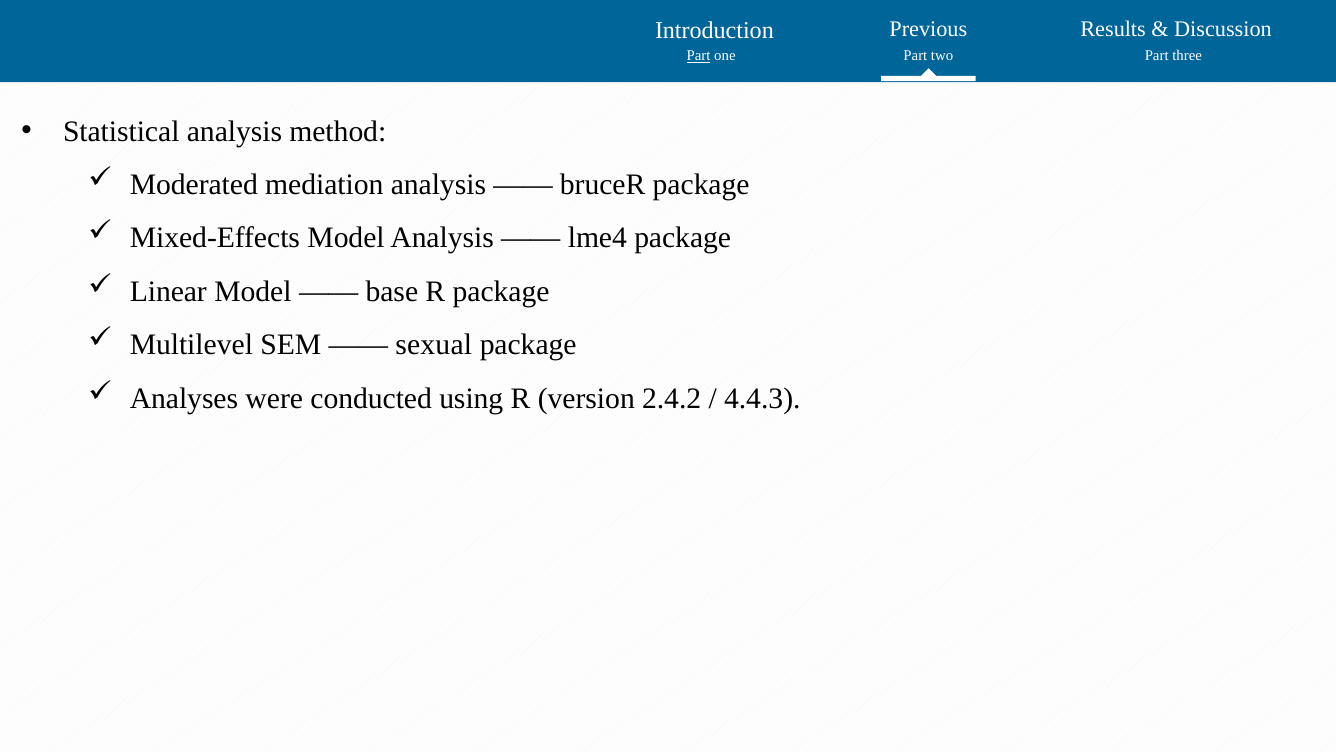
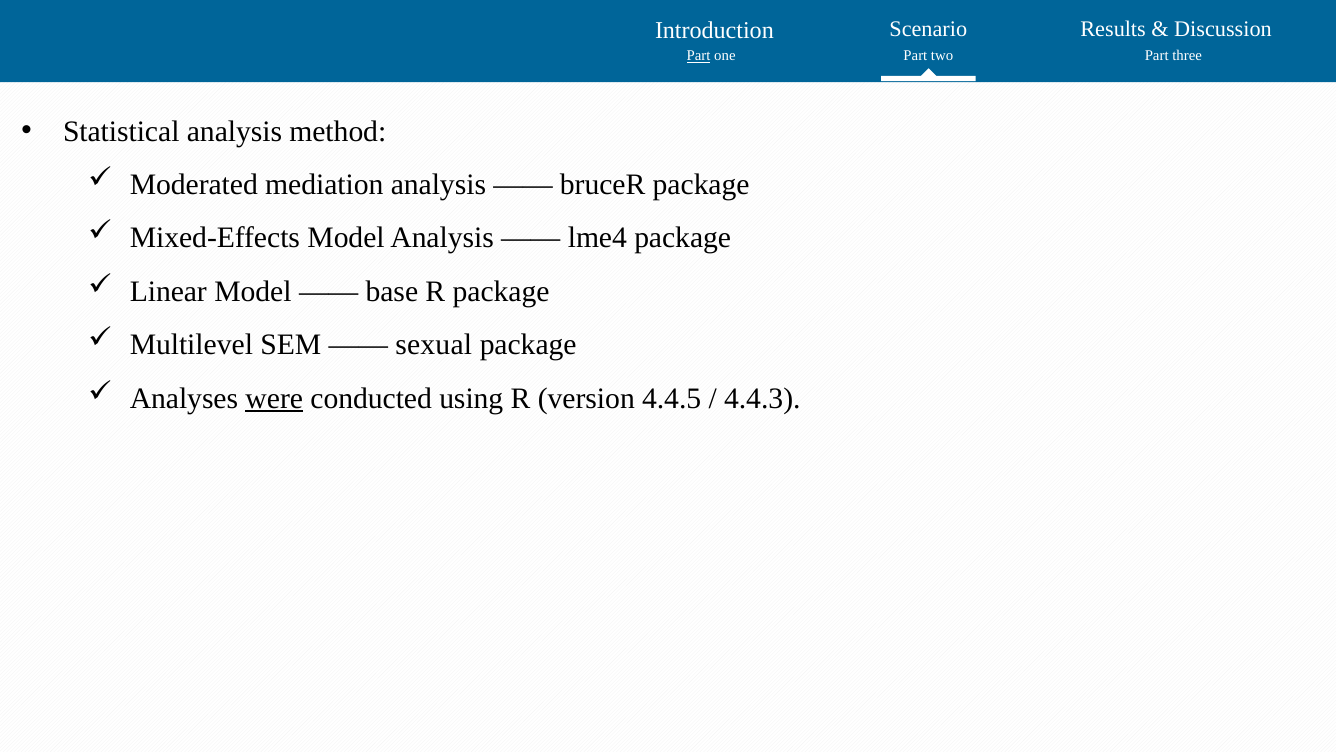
Previous: Previous -> Scenario (928, 29)
were underline: none -> present (274, 398)
2.4.2: 2.4.2 -> 4.4.5 (672, 398)
